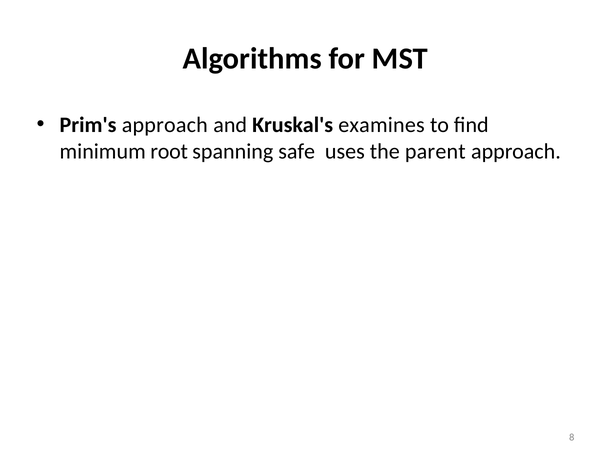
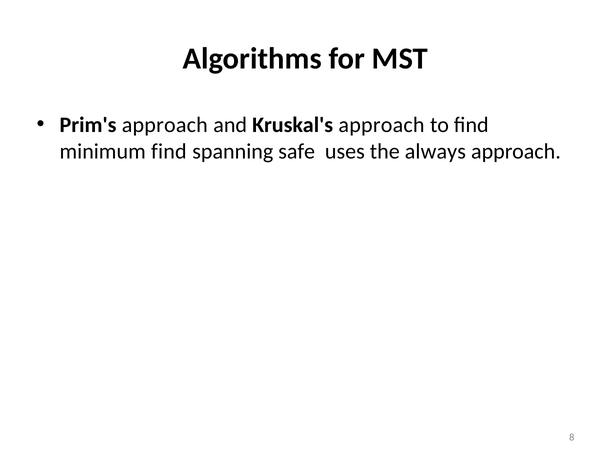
Kruskal's examines: examines -> approach (382, 125)
minimum root: root -> find (169, 151)
parent: parent -> always (435, 151)
